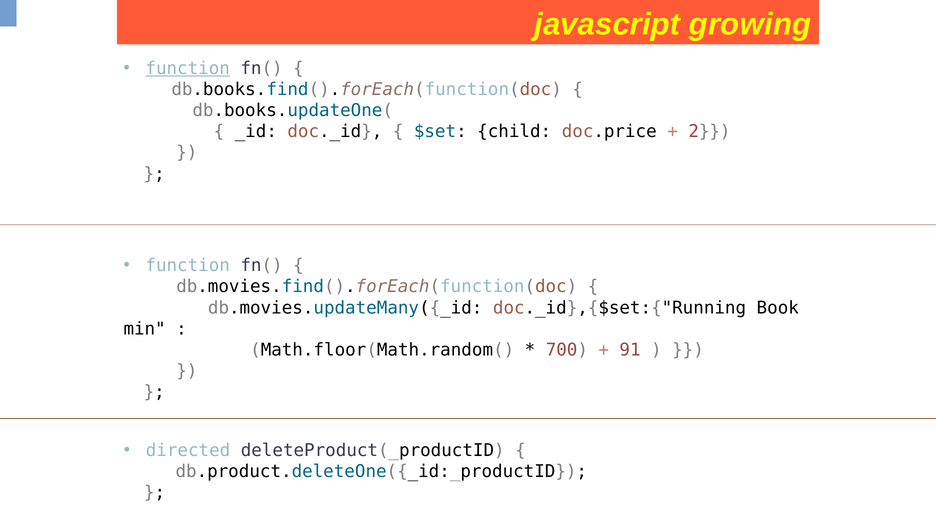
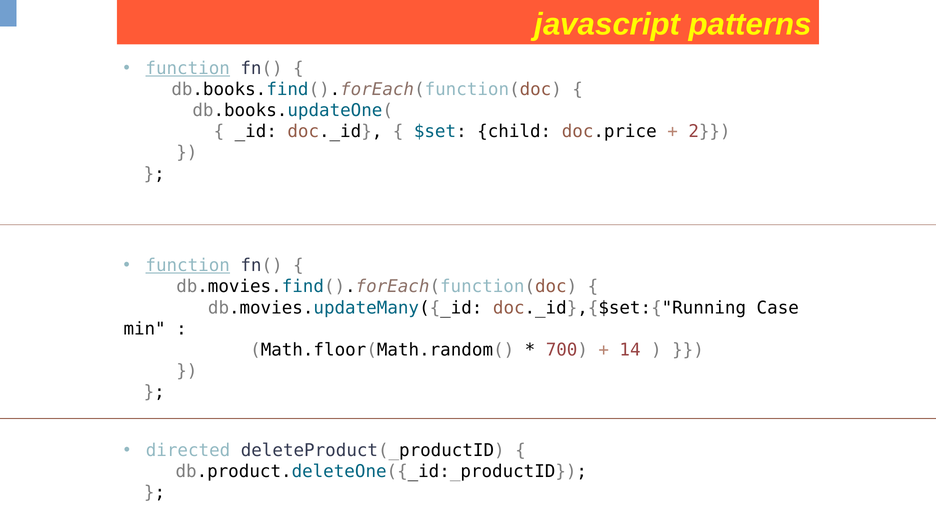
growing: growing -> patterns (750, 24)
function underline: none -> present (188, 265)
Book: Book -> Case (778, 307)
91: 91 -> 14 (630, 350)
